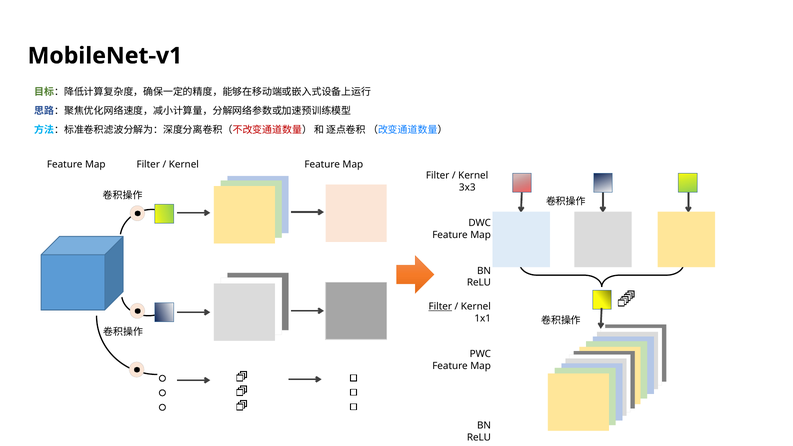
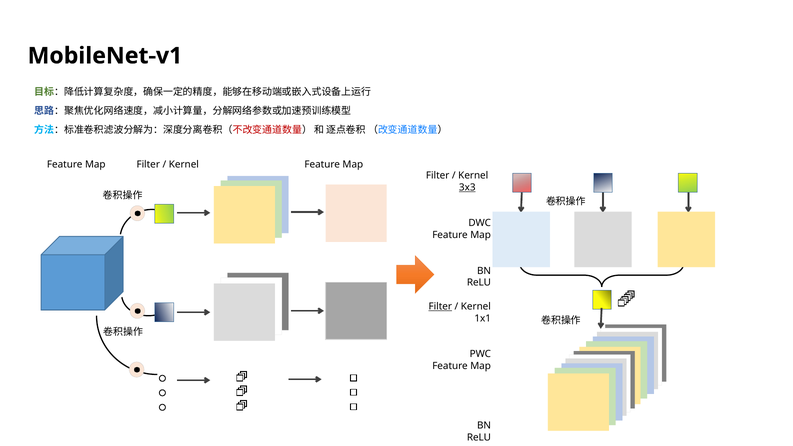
3x3 underline: none -> present (467, 188)
